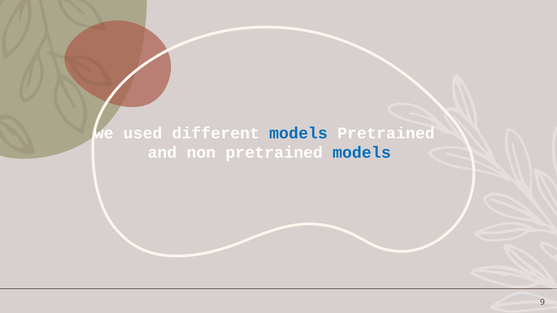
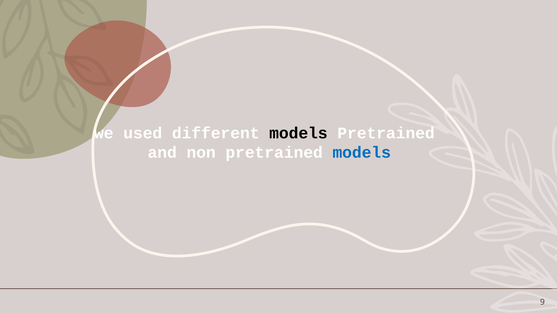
models colour: blue -> black (298, 133)
